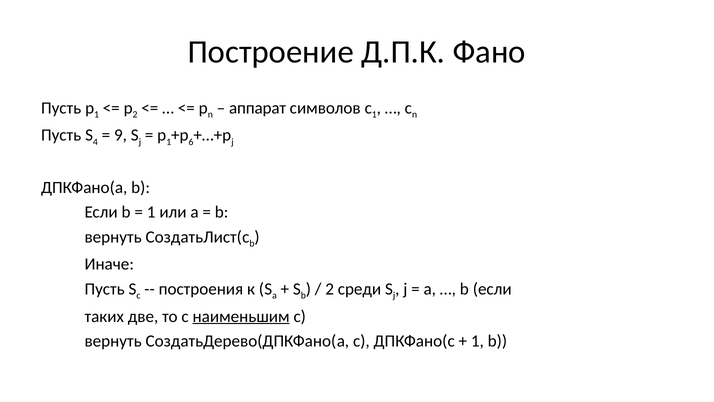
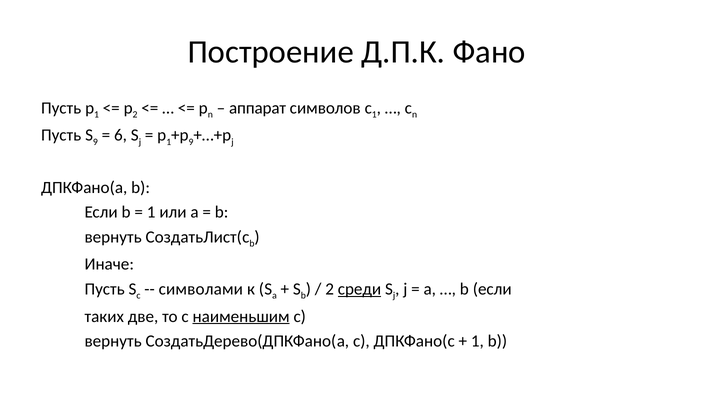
4: 4 -> 9 (95, 142)
9: 9 -> 6 (120, 135)
6: 6 -> 9 (191, 142)
построения: построения -> символами (201, 289)
среди underline: none -> present (360, 289)
